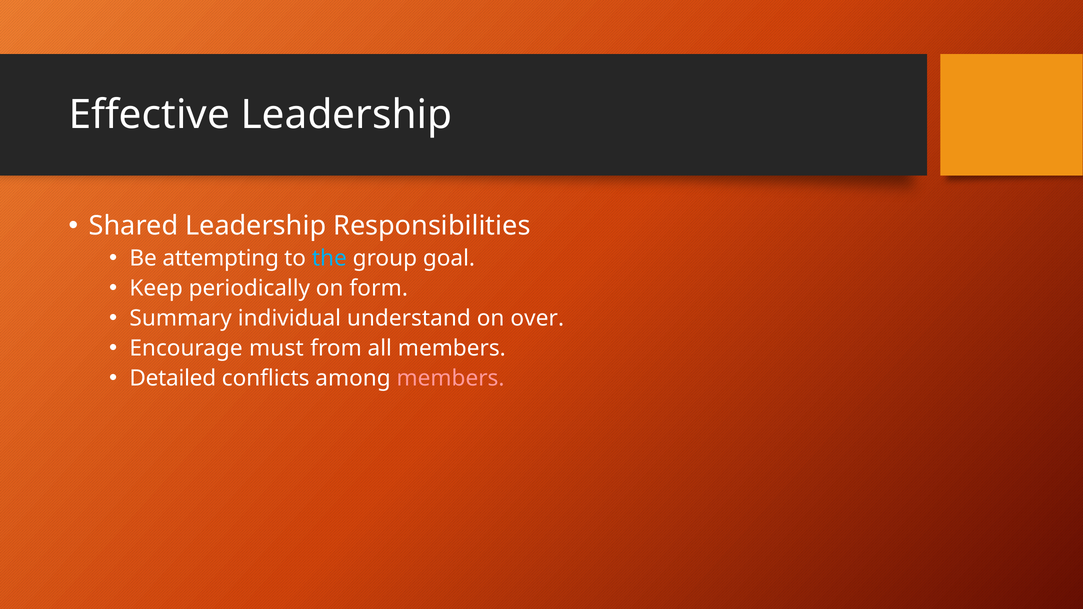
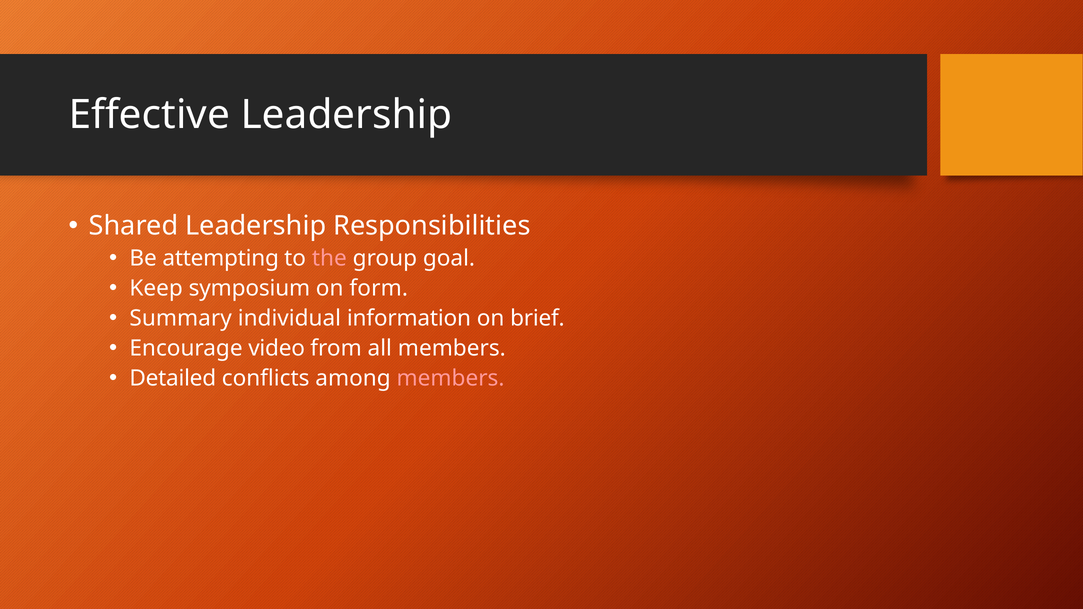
the colour: light blue -> pink (329, 259)
periodically: periodically -> symposium (249, 289)
understand: understand -> information (409, 319)
over: over -> brief (537, 319)
must: must -> video (277, 349)
